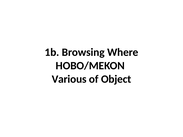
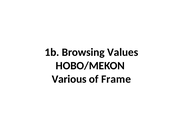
Where: Where -> Values (123, 52)
Object: Object -> Frame (116, 79)
